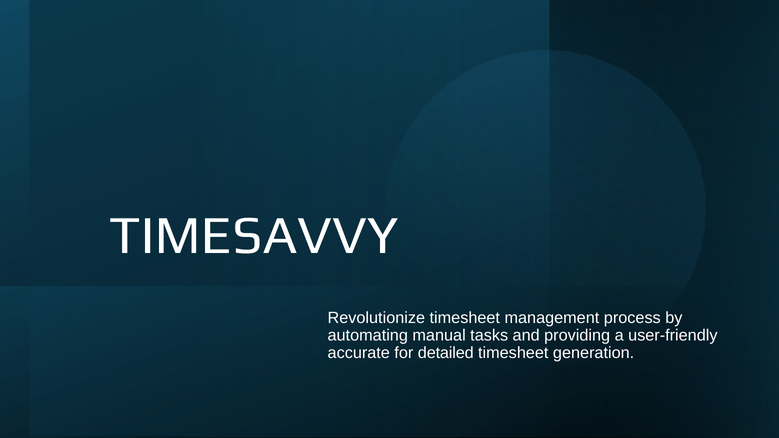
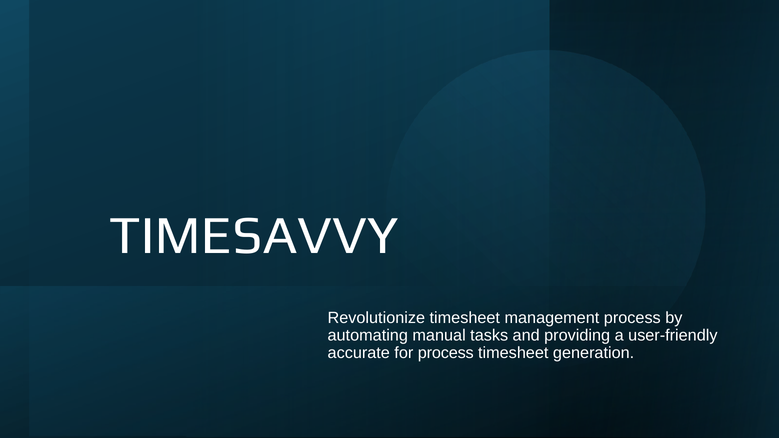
for detailed: detailed -> process (446, 353)
